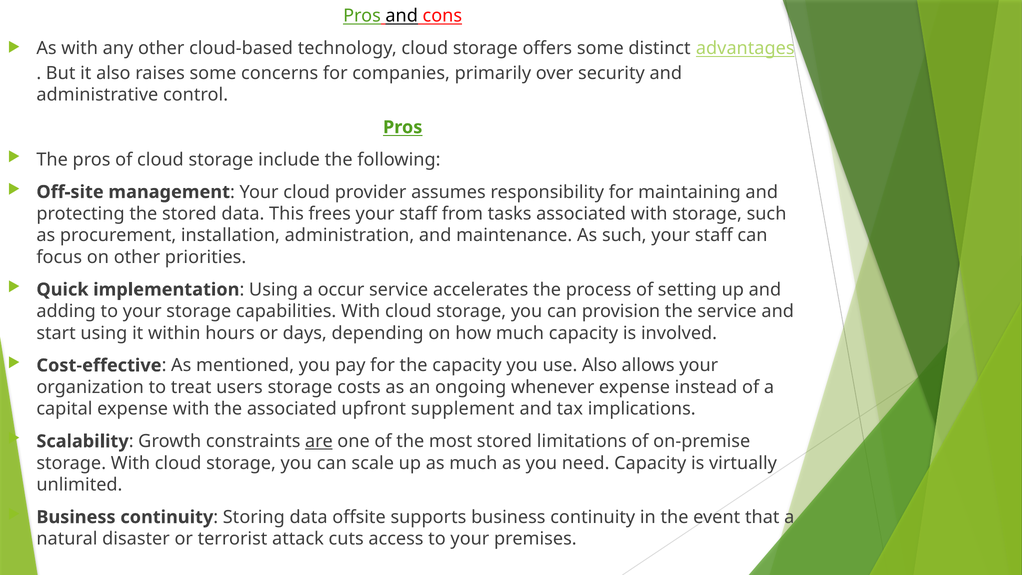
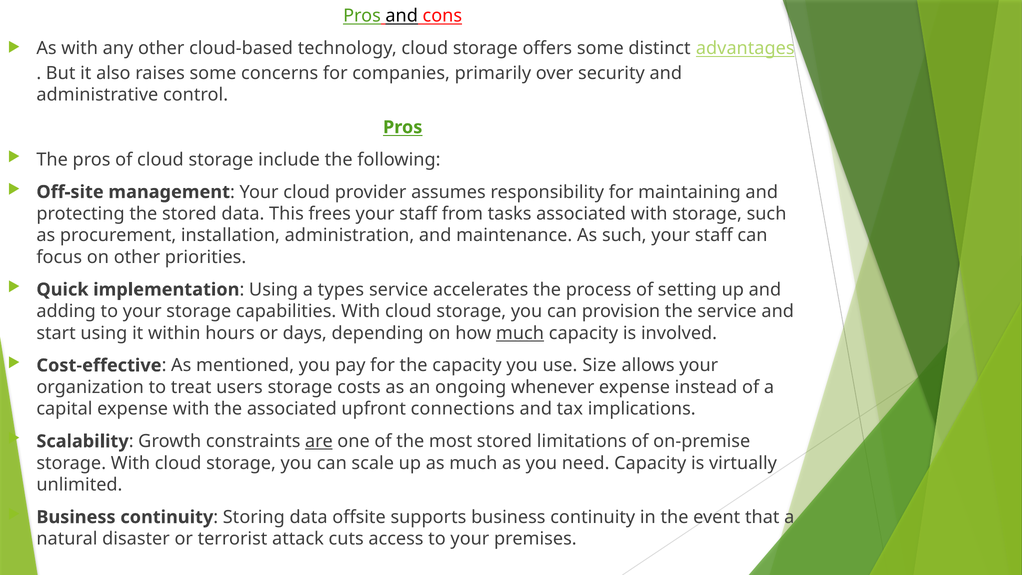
occur: occur -> types (341, 290)
much underline: none -> present (520, 333)
use Also: Also -> Size (599, 365)
supplement: supplement -> connections (463, 409)
